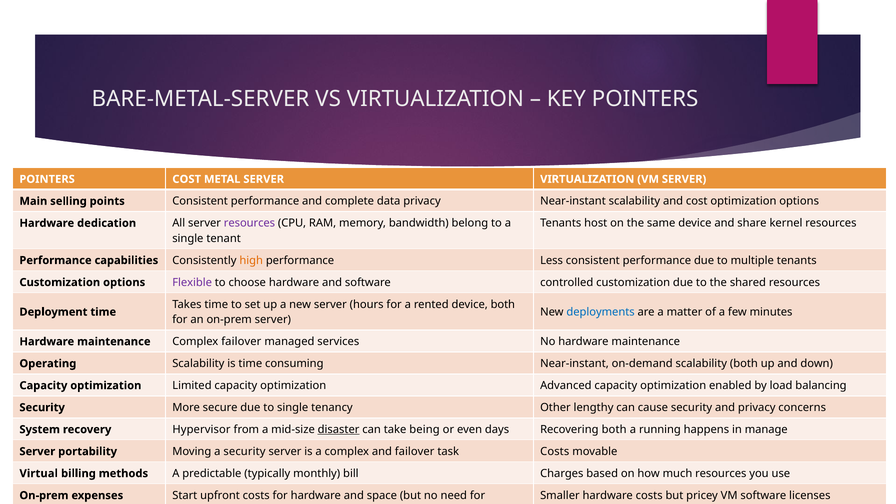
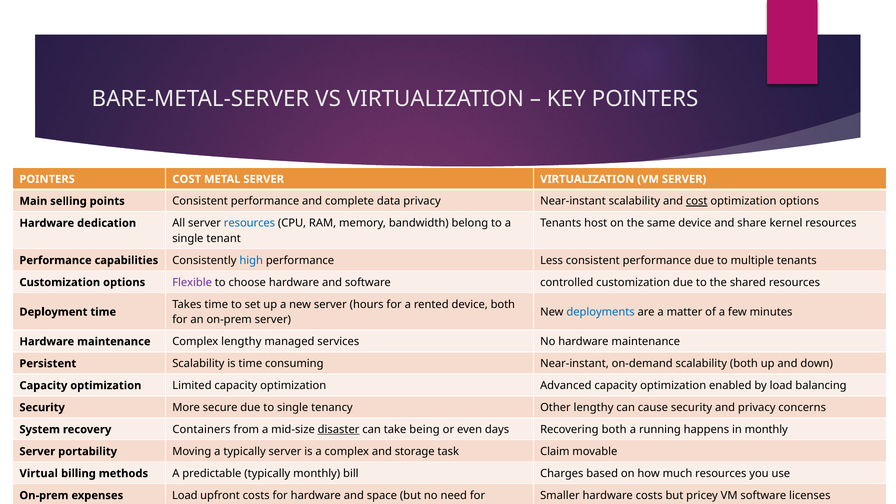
cost underline: none -> present (697, 201)
resources colour: purple -> blue (249, 223)
high colour: orange -> blue (251, 260)
Complex failover: failover -> lengthy (241, 342)
Operating: Operating -> Persistent (48, 364)
Hypervisor: Hypervisor -> Containers (201, 430)
in manage: manage -> monthly (766, 430)
a security: security -> typically (245, 451)
and failover: failover -> storage (415, 451)
task Costs: Costs -> Claim (555, 451)
expenses Start: Start -> Load (185, 495)
